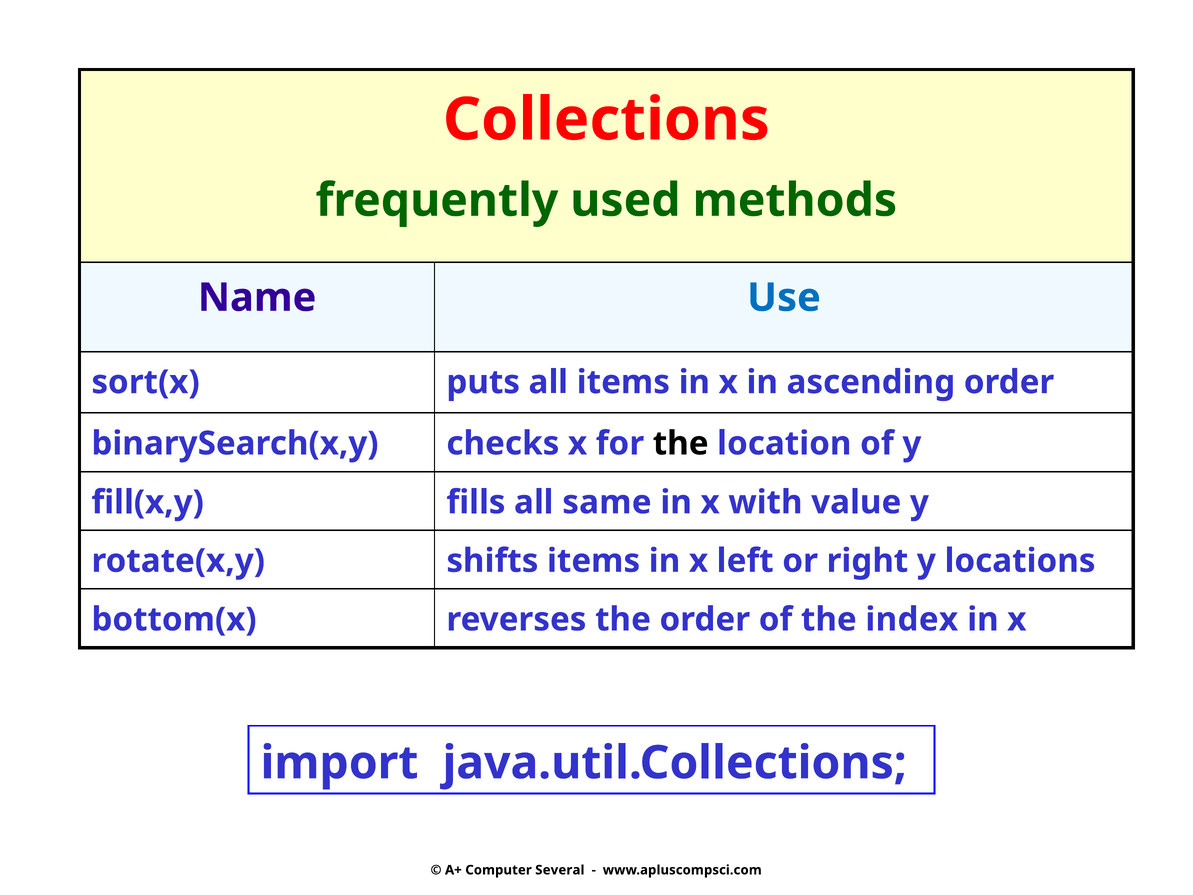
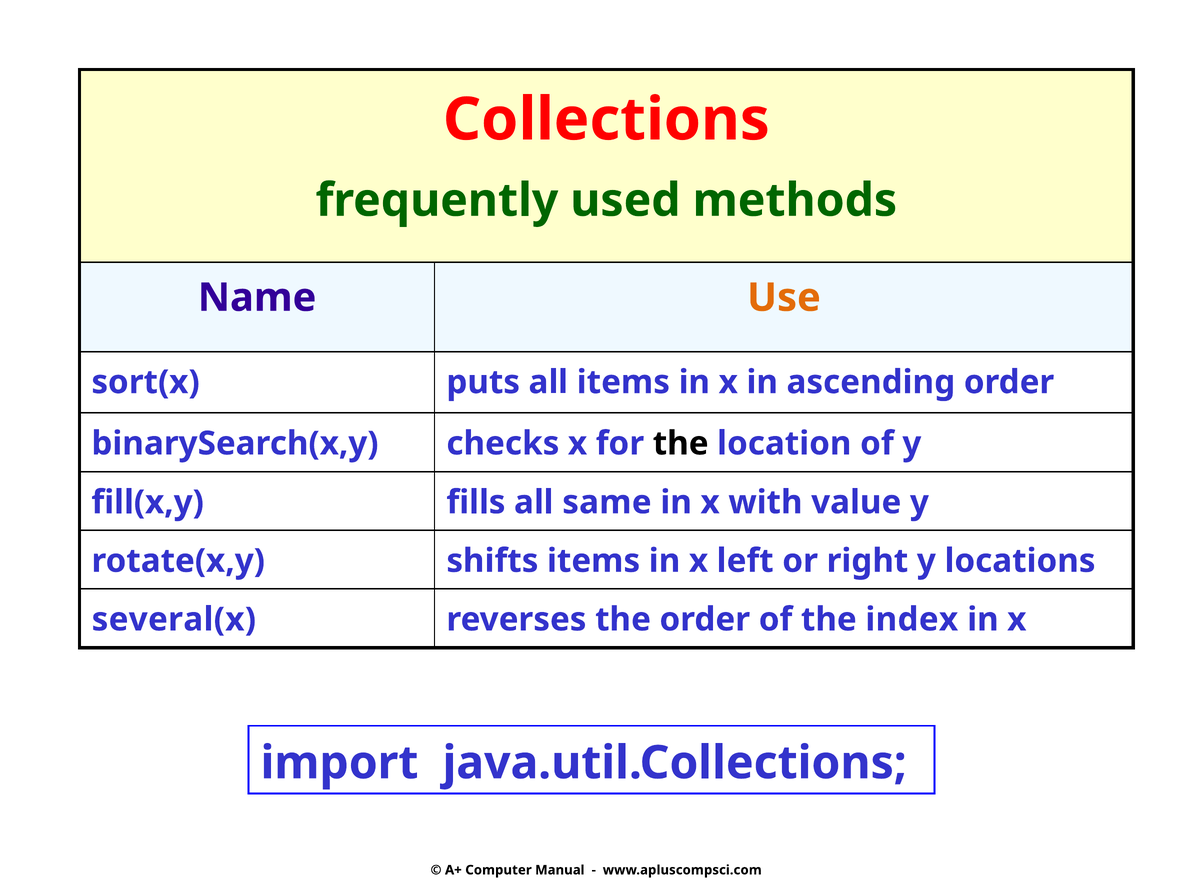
Use colour: blue -> orange (784, 298)
bottom(x: bottom(x -> several(x (174, 619)
Several: Several -> Manual (560, 870)
